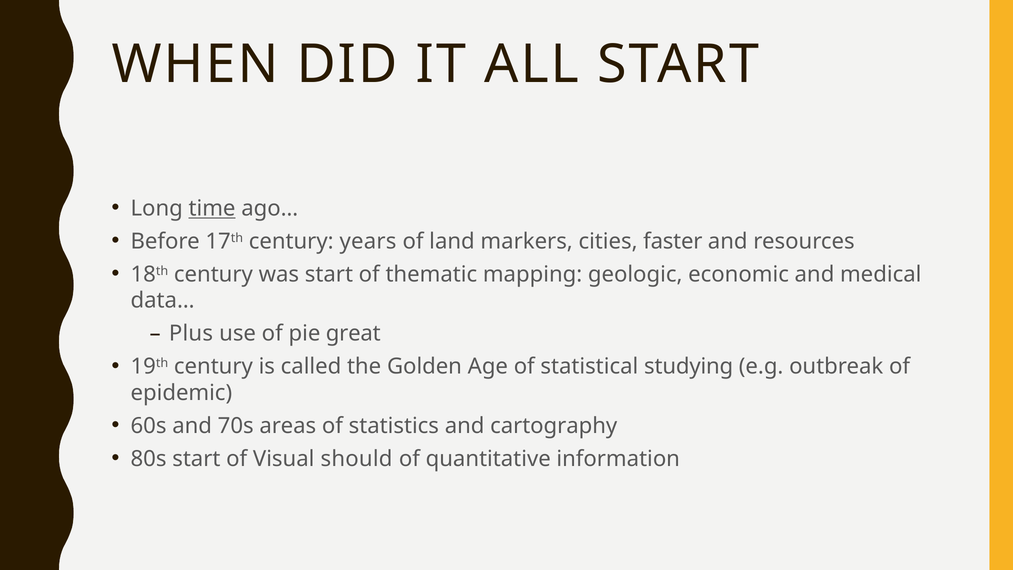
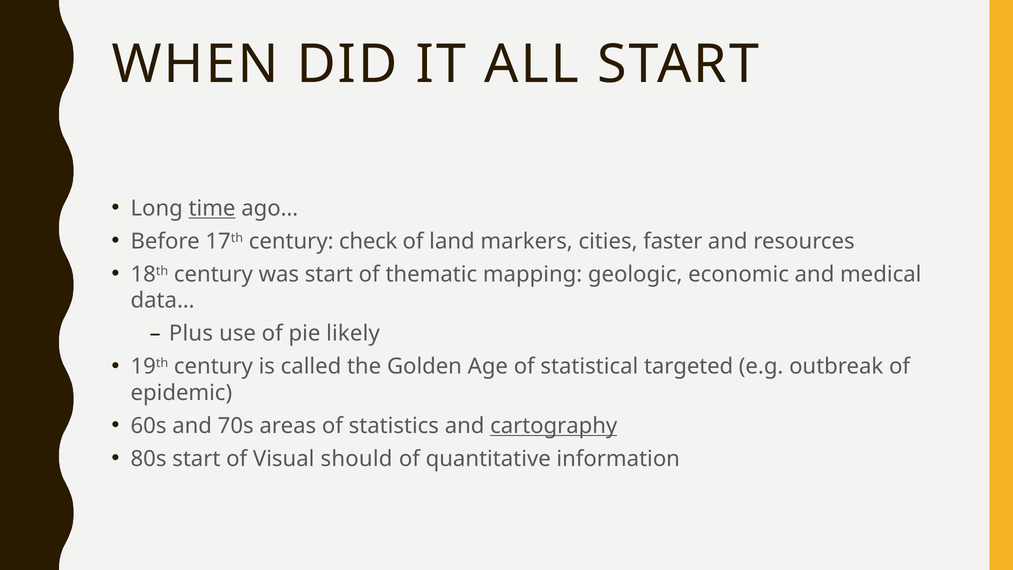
years: years -> check (368, 241)
great: great -> likely (353, 334)
studying: studying -> targeted (689, 366)
cartography underline: none -> present (554, 426)
